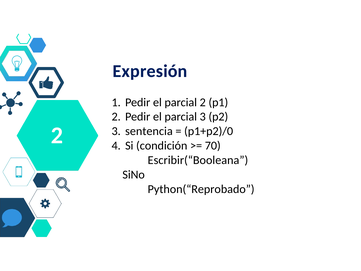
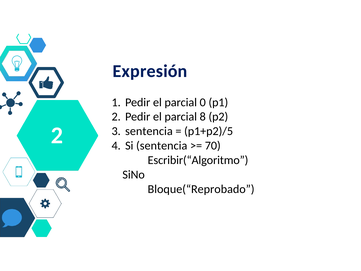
parcial 2: 2 -> 0 (203, 102)
parcial 3: 3 -> 8 (203, 117)
p1+p2)/0: p1+p2)/0 -> p1+p2)/5 (209, 131)
Si condición: condición -> sentencia (162, 146)
Escribir(“Booleana: Escribir(“Booleana -> Escribir(“Algoritmo (198, 160)
Python(“Reprobado: Python(“Reprobado -> Bloque(“Reprobado (201, 189)
